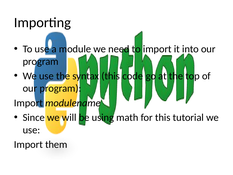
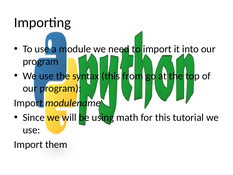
code: code -> from (133, 76)
